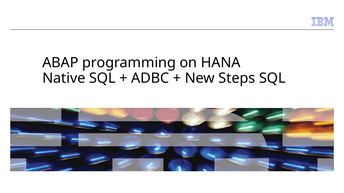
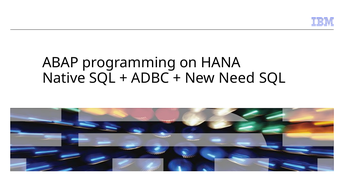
Steps: Steps -> Need (237, 78)
